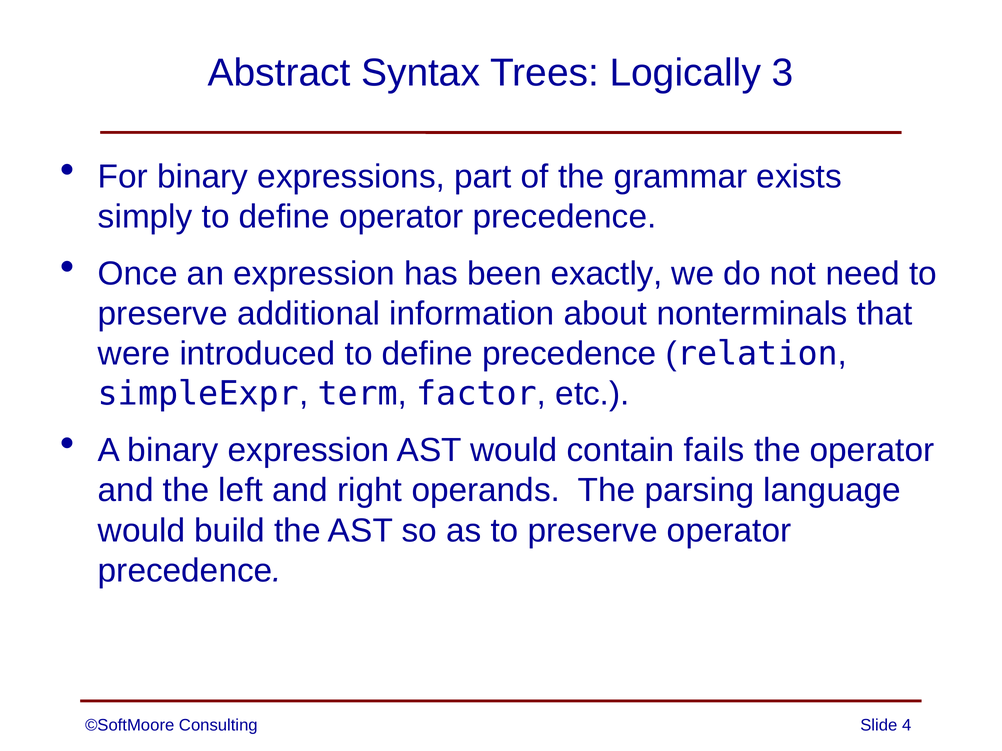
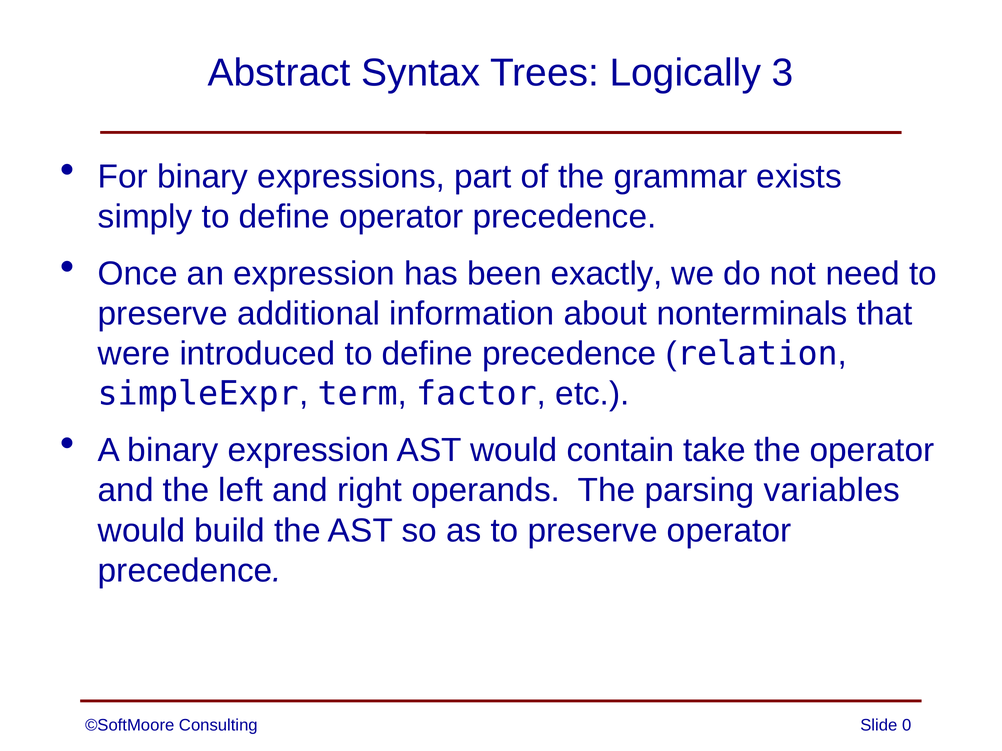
fails: fails -> take (715, 451)
language: language -> variables (832, 491)
4: 4 -> 0 (907, 726)
